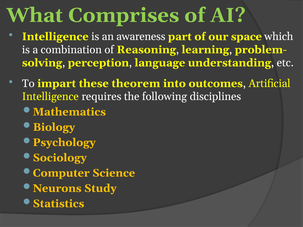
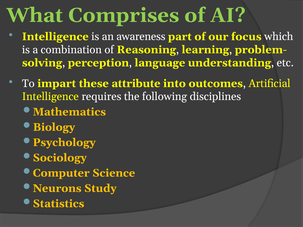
space: space -> focus (246, 37)
theorem: theorem -> attribute (136, 84)
